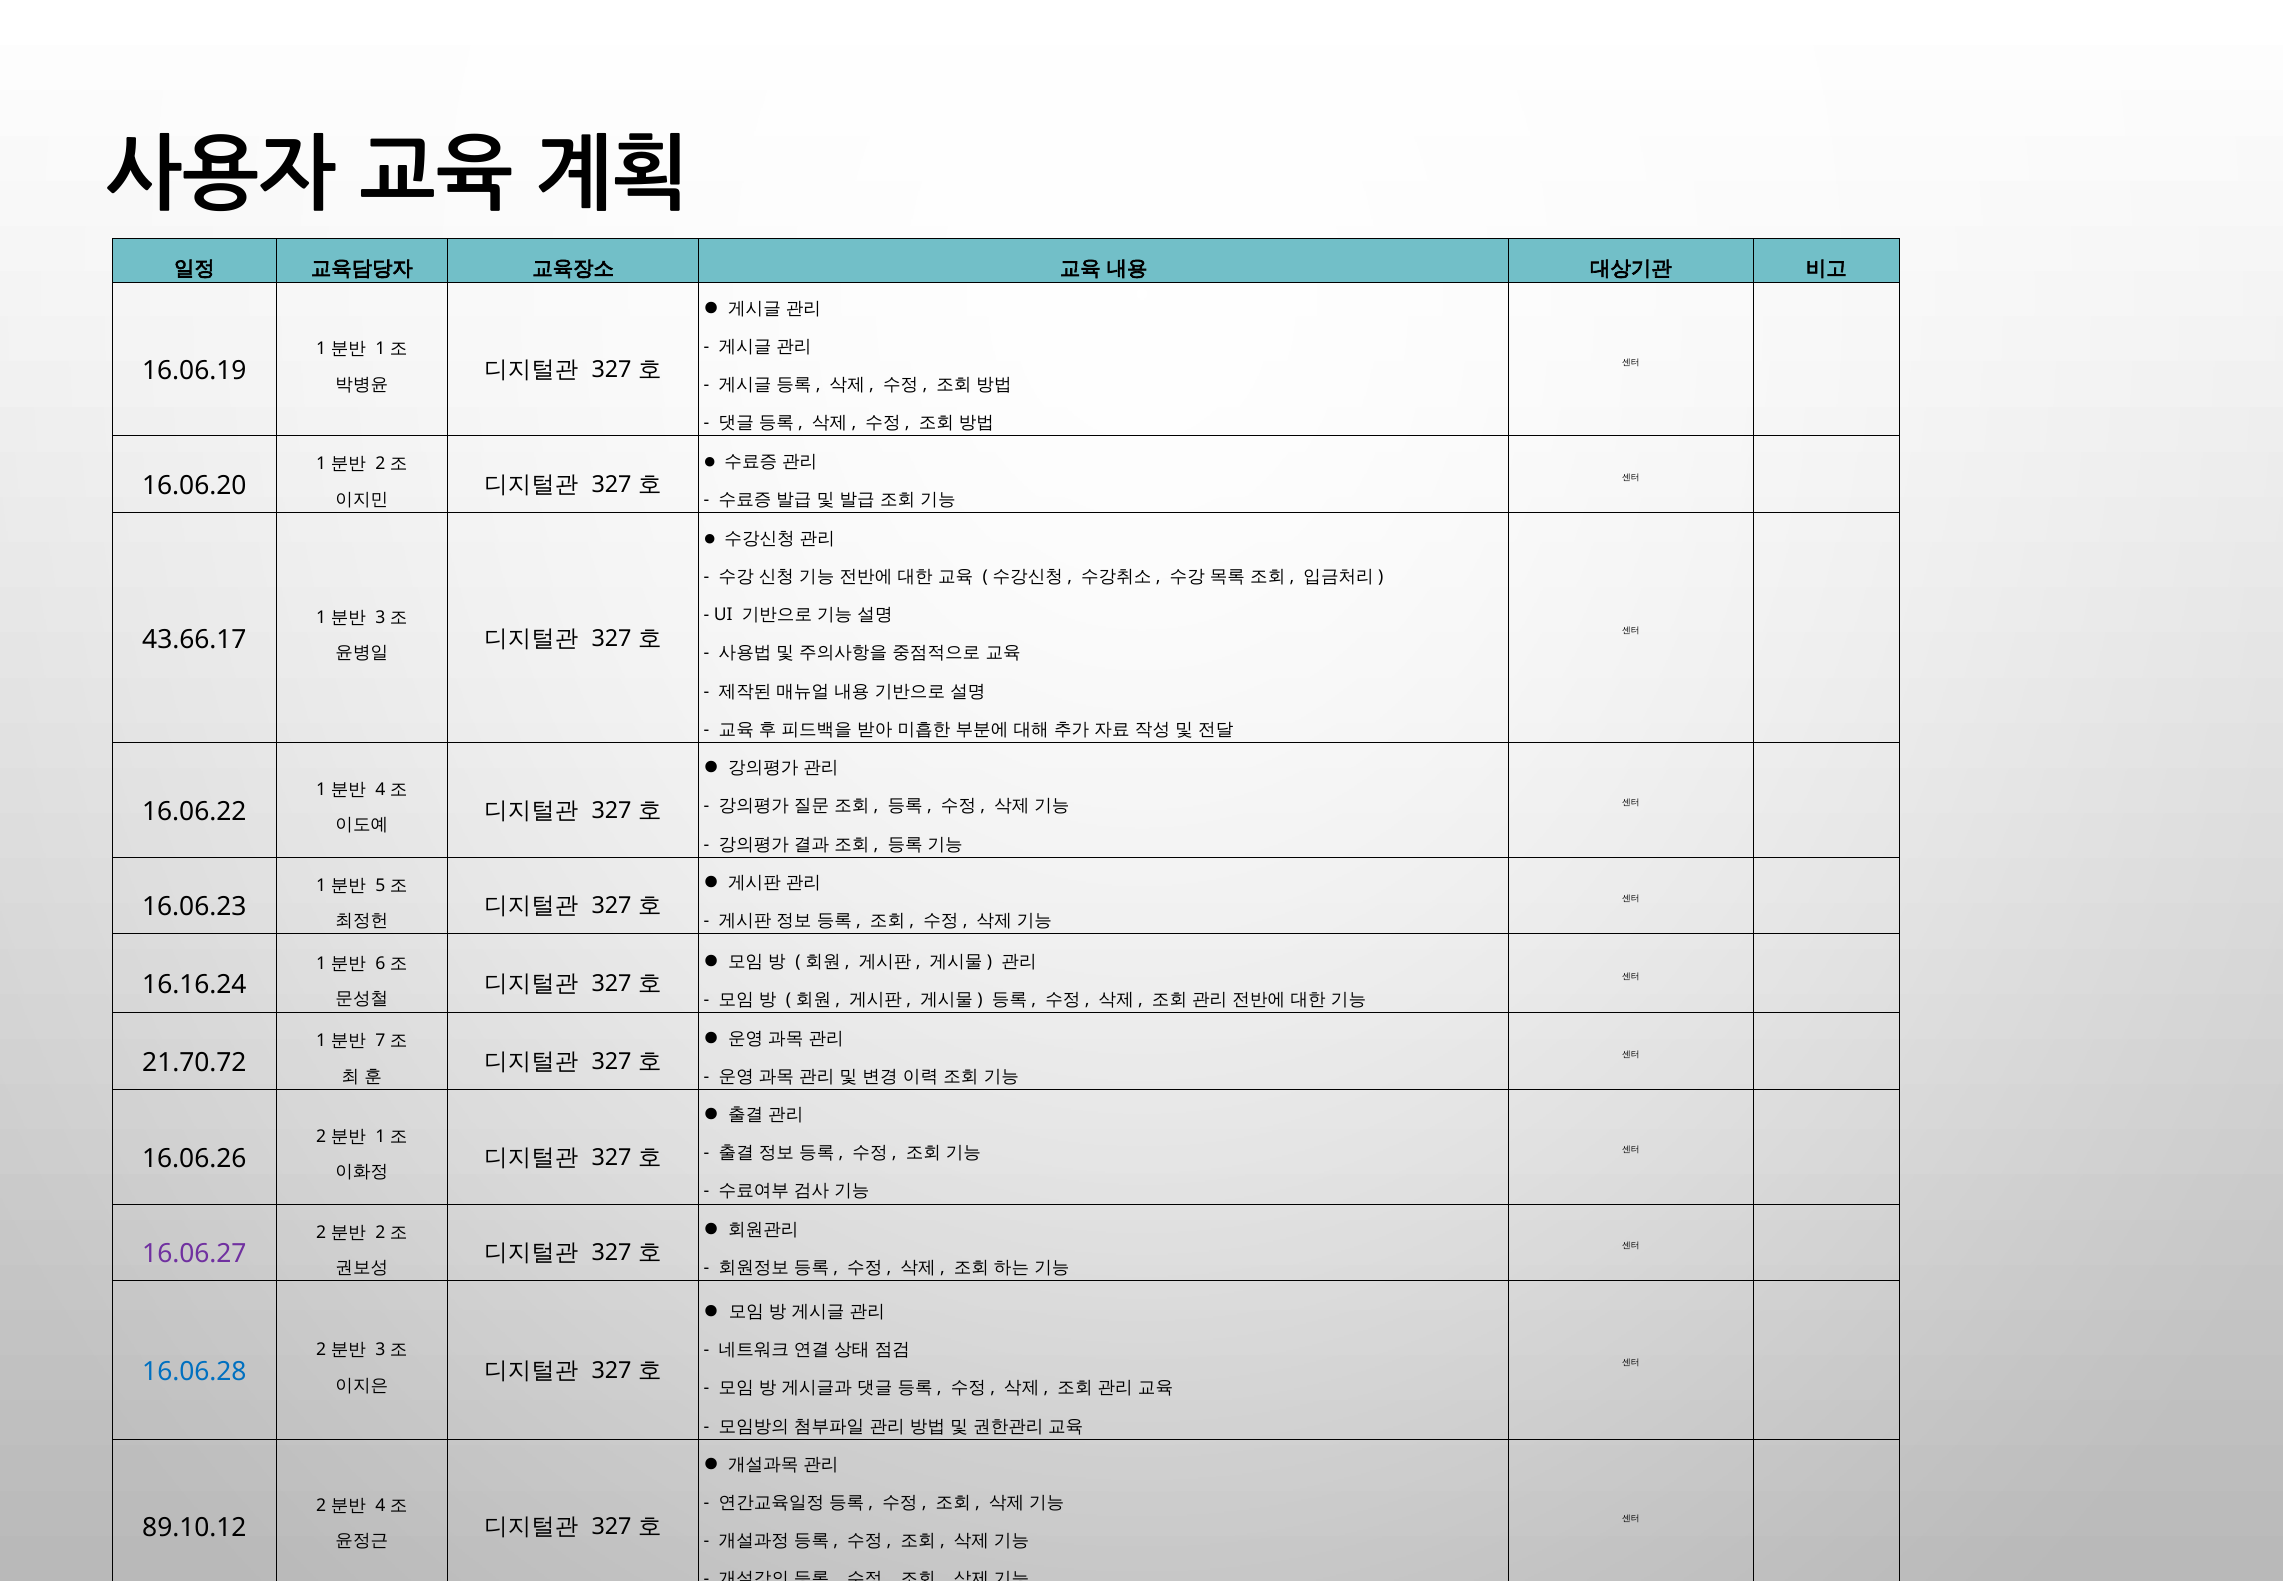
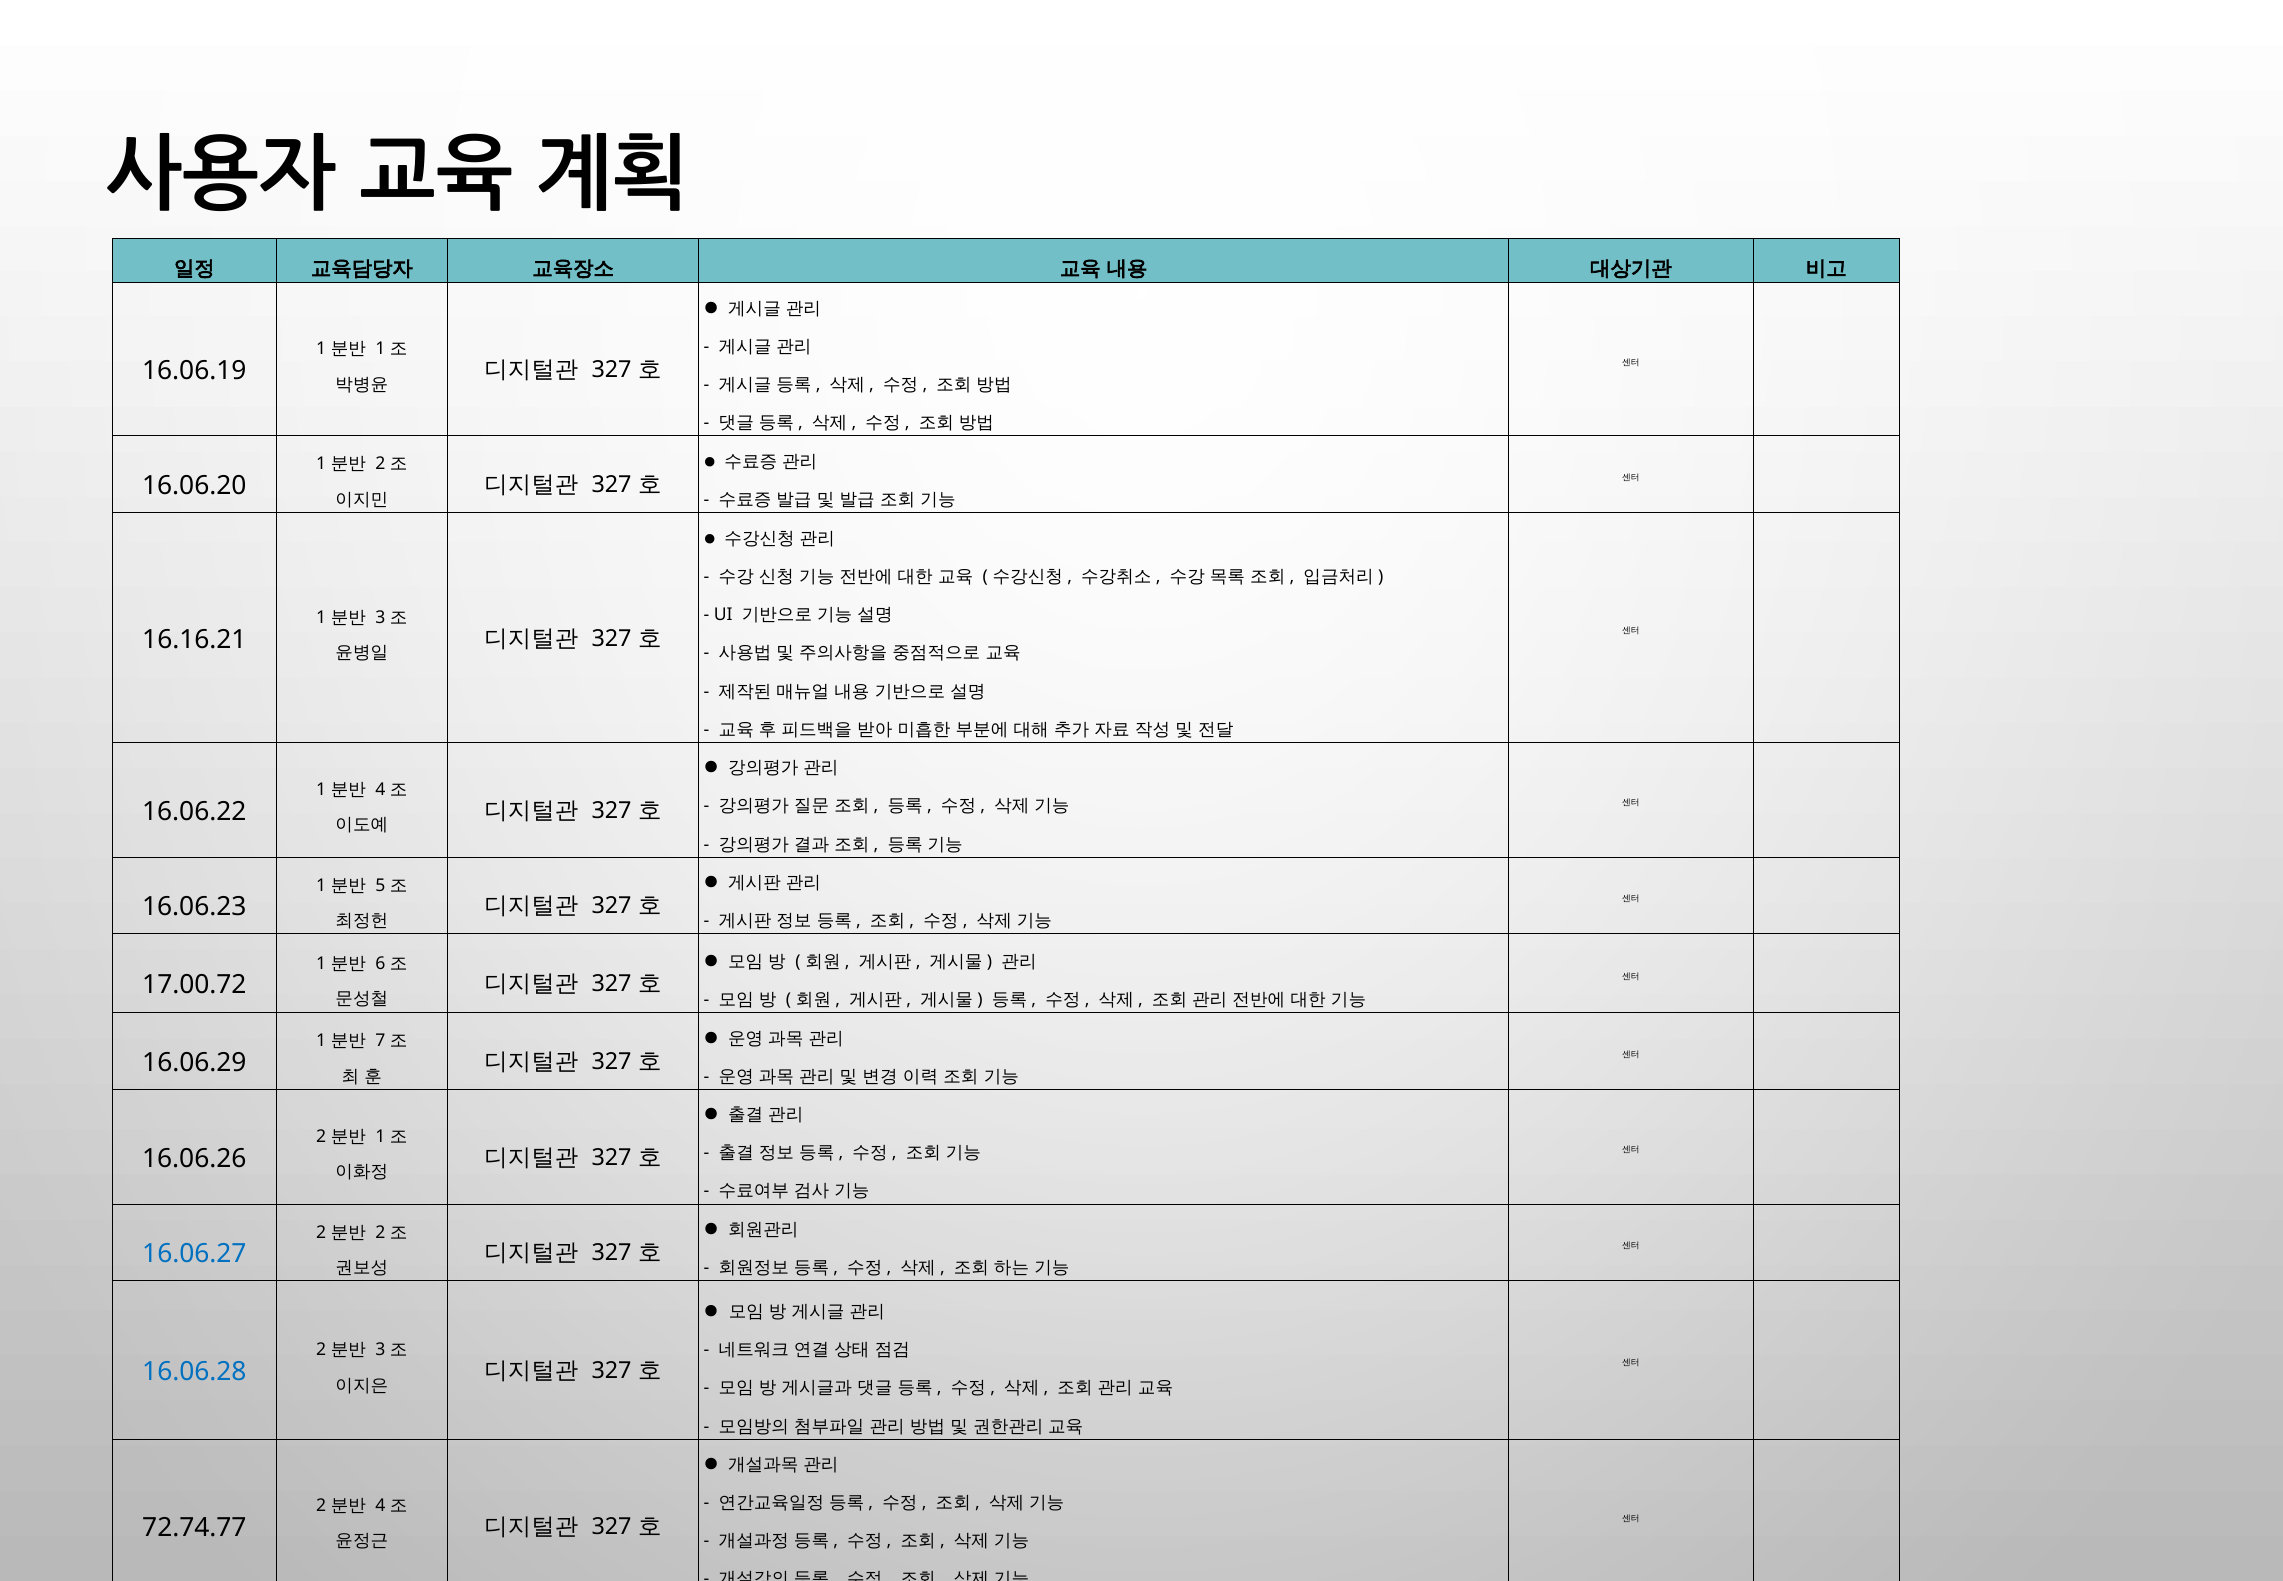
43.66.17: 43.66.17 -> 16.16.21 (194, 639)
16.16.24: 16.16.24 -> 17.00.72 (194, 985)
21.70.72: 21.70.72 -> 16.06.29 (194, 1063)
16.06.27 colour: purple -> blue (194, 1254)
89.10.12: 89.10.12 -> 72.74.77 (194, 1527)
